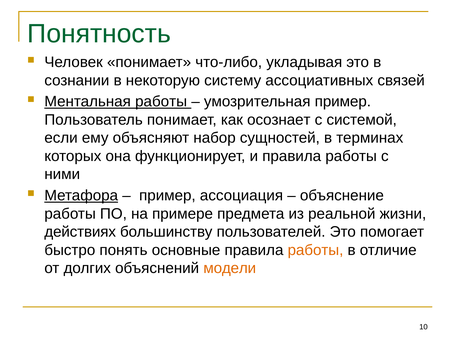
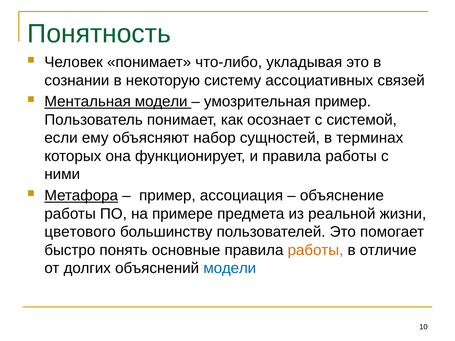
Ментальная работы: работы -> модели (161, 102)
действиях: действиях -> цветового (80, 232)
модели colour: orange -> blue (230, 268)
